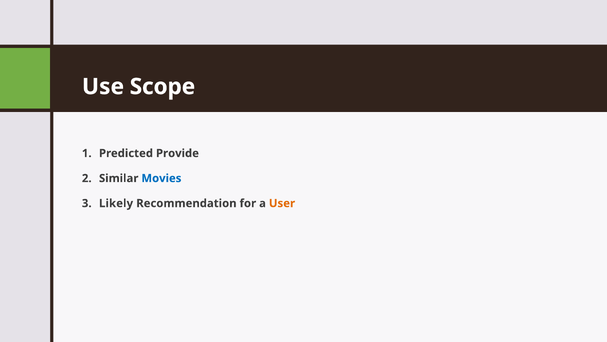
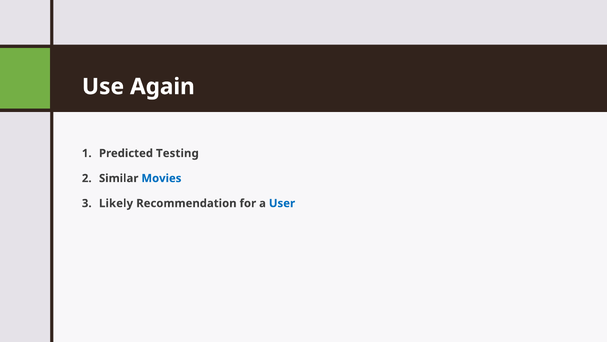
Scope: Scope -> Again (162, 86)
Provide: Provide -> Testing (177, 153)
User colour: orange -> blue (282, 203)
